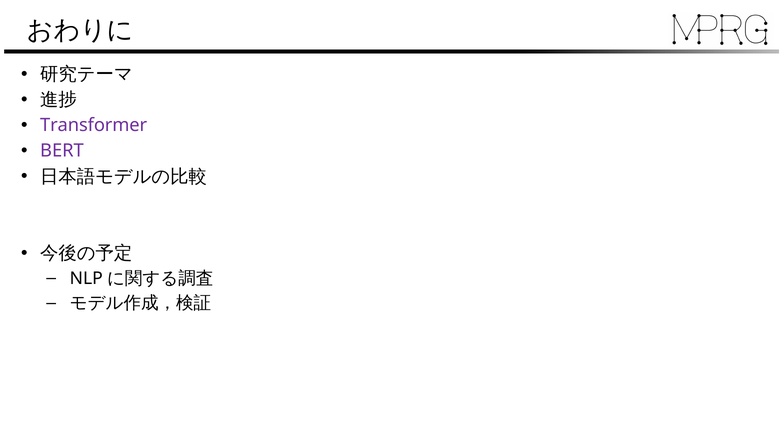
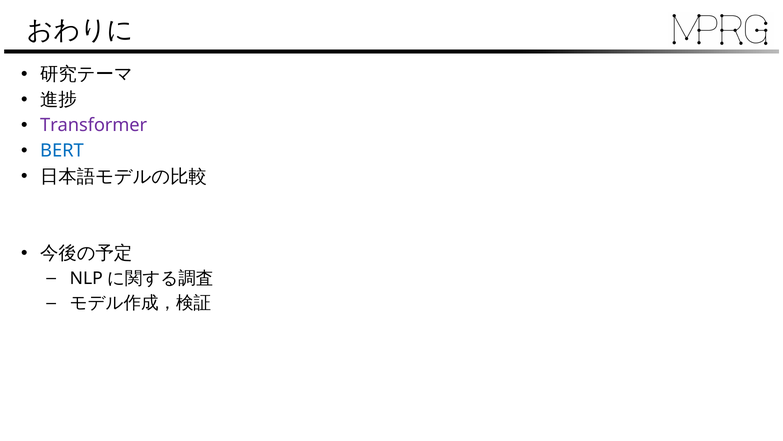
BERT colour: purple -> blue (62, 151)
